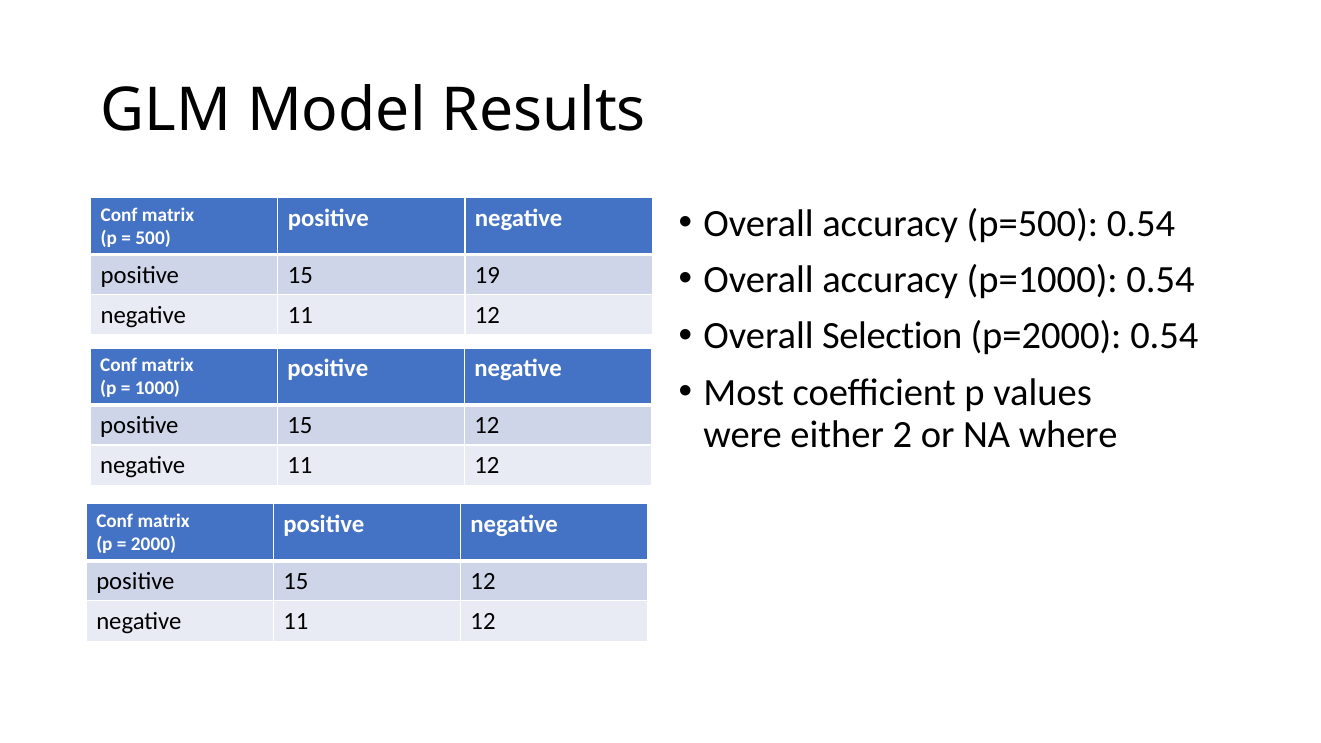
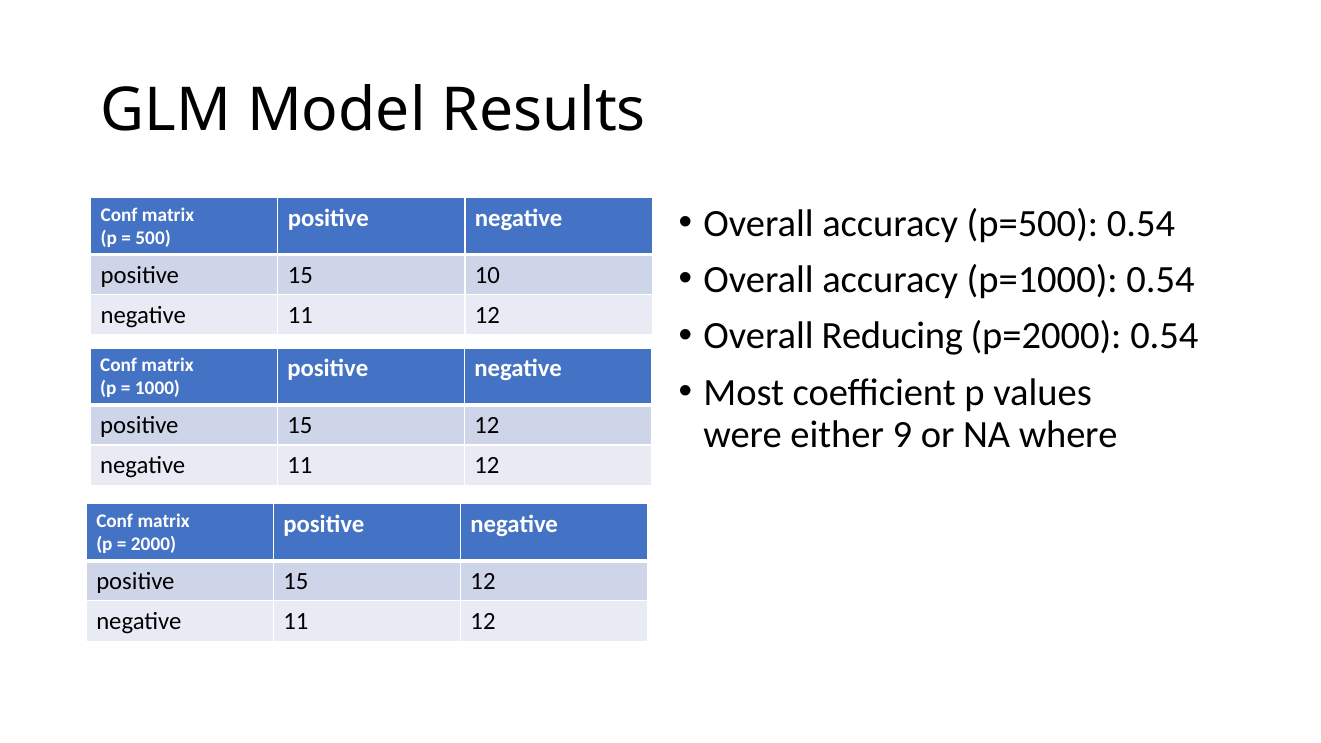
19: 19 -> 10 (487, 275)
Selection: Selection -> Reducing (892, 336)
2: 2 -> 9 (902, 435)
